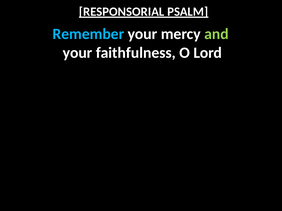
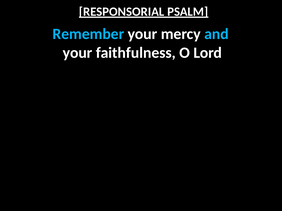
and colour: light green -> light blue (216, 34)
